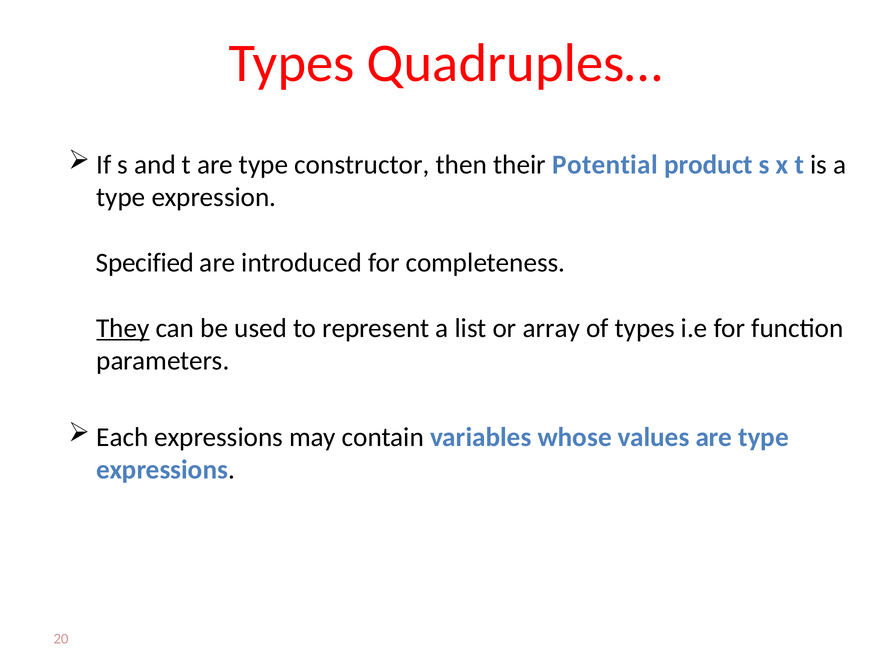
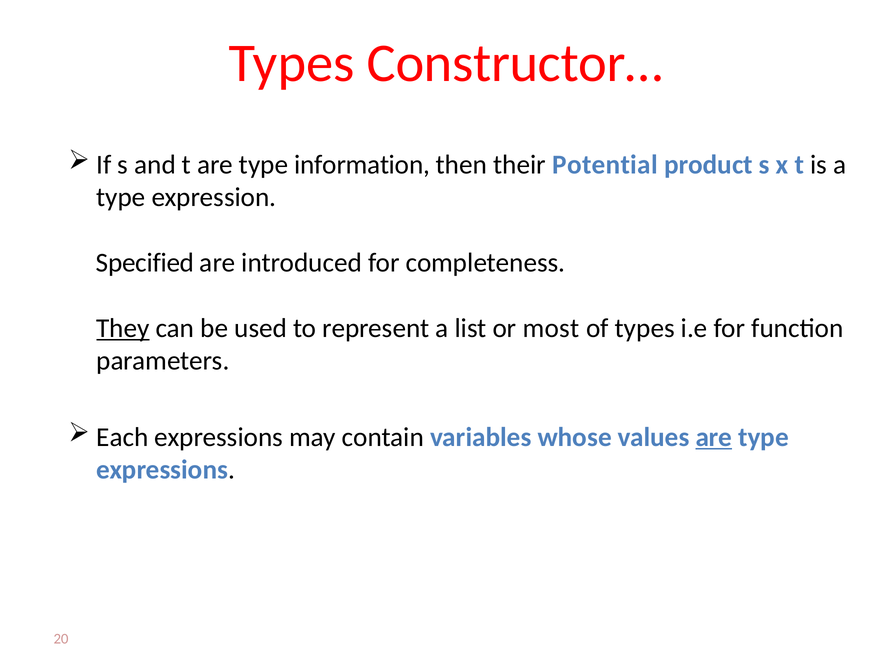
Quadruples…: Quadruples… -> Constructor… (515, 63)
constructor: constructor -> information (362, 165)
array: array -> most (551, 328)
are underline: none -> present (714, 437)
